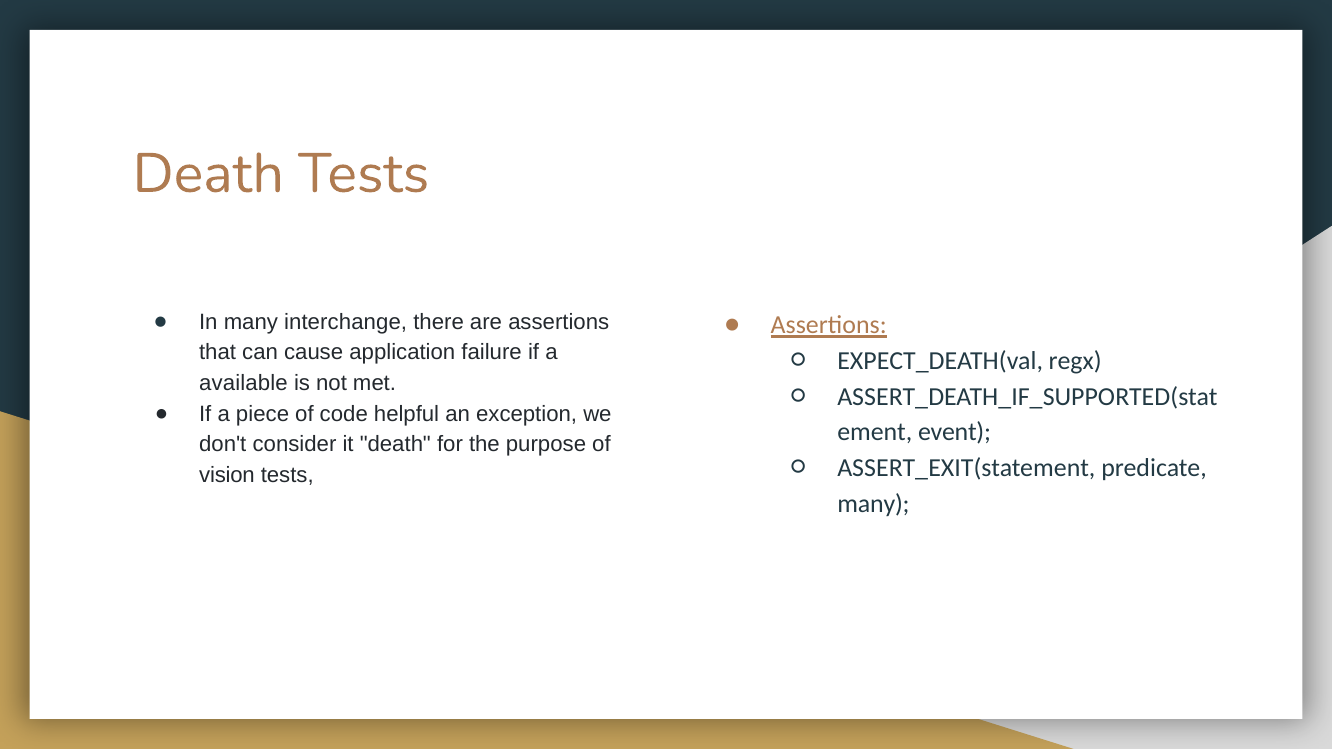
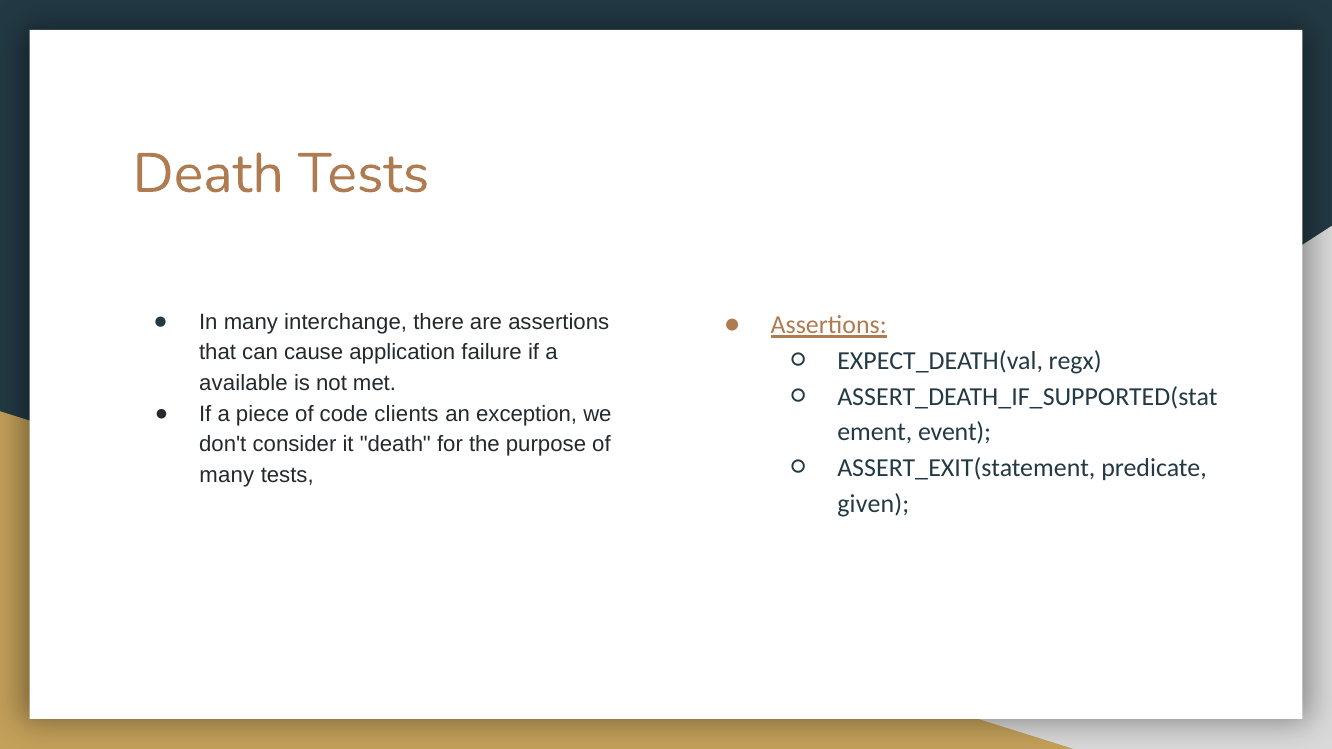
helpful: helpful -> clients (406, 414)
vision: vision -> many (227, 475)
many: many -> given (873, 504)
